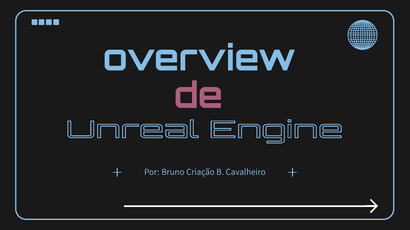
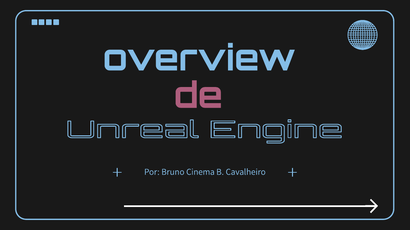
Criação: Criação -> Cinema (200, 172)
